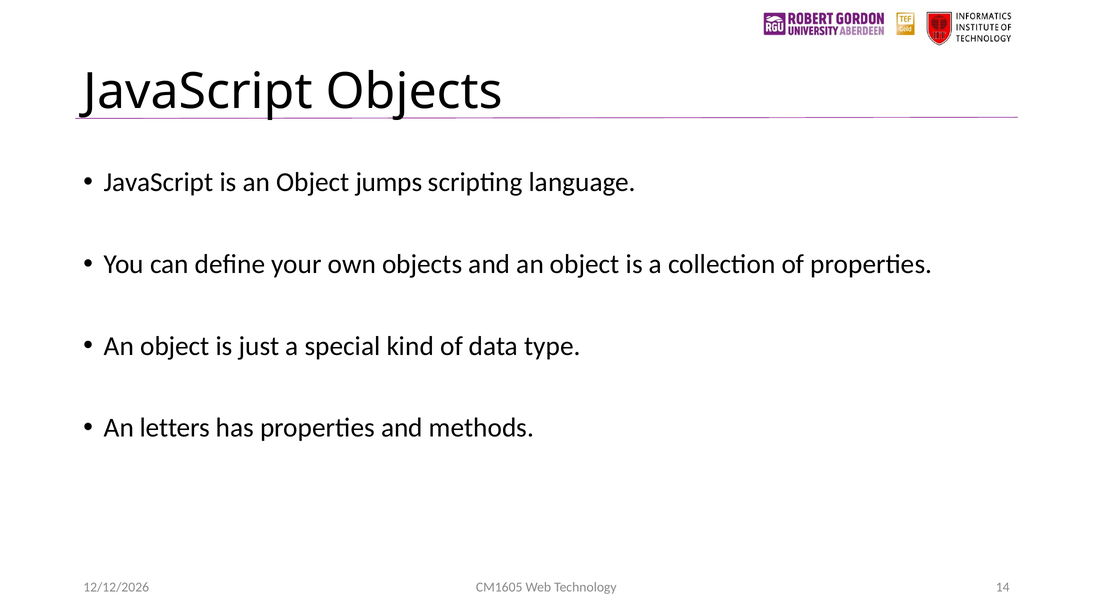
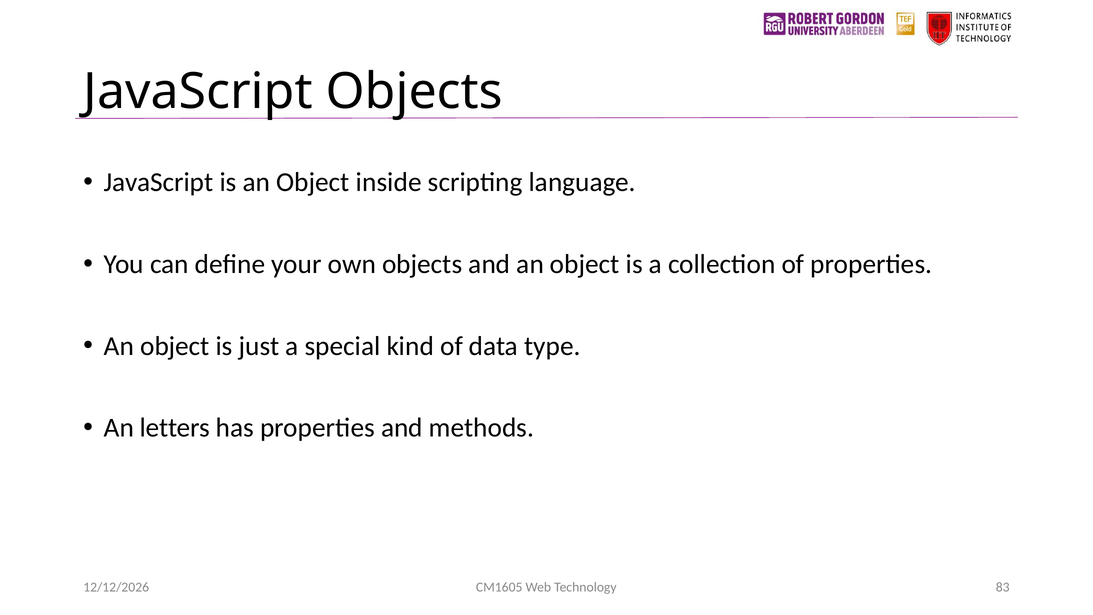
jumps: jumps -> inside (389, 182)
14: 14 -> 83 (1003, 587)
